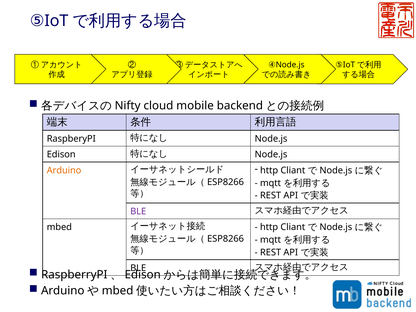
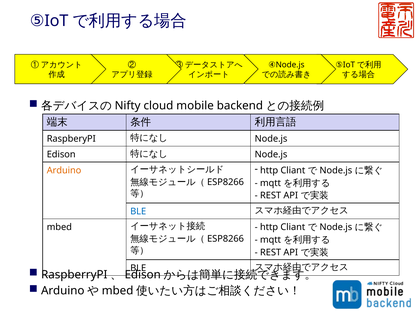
BLE colour: purple -> blue (138, 211)
